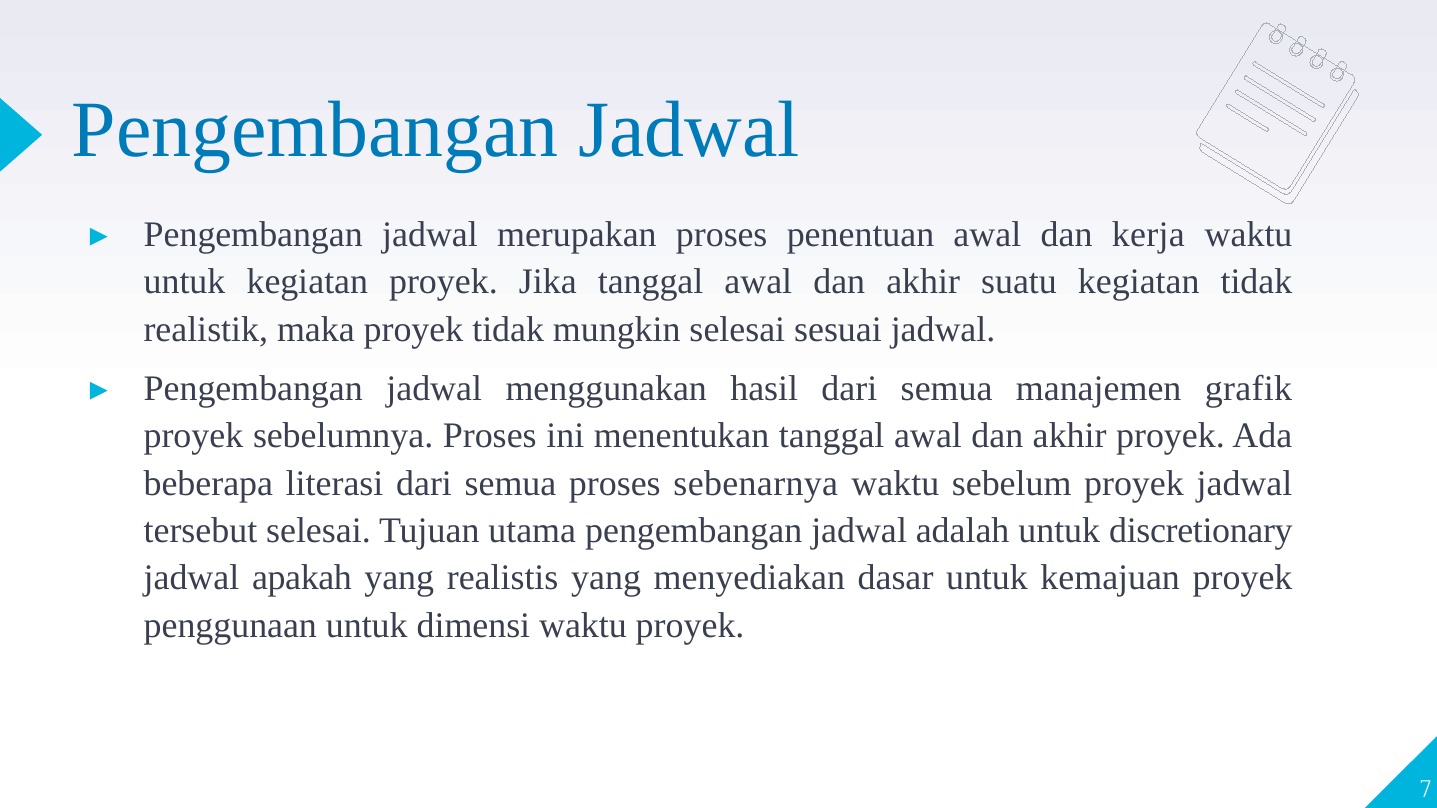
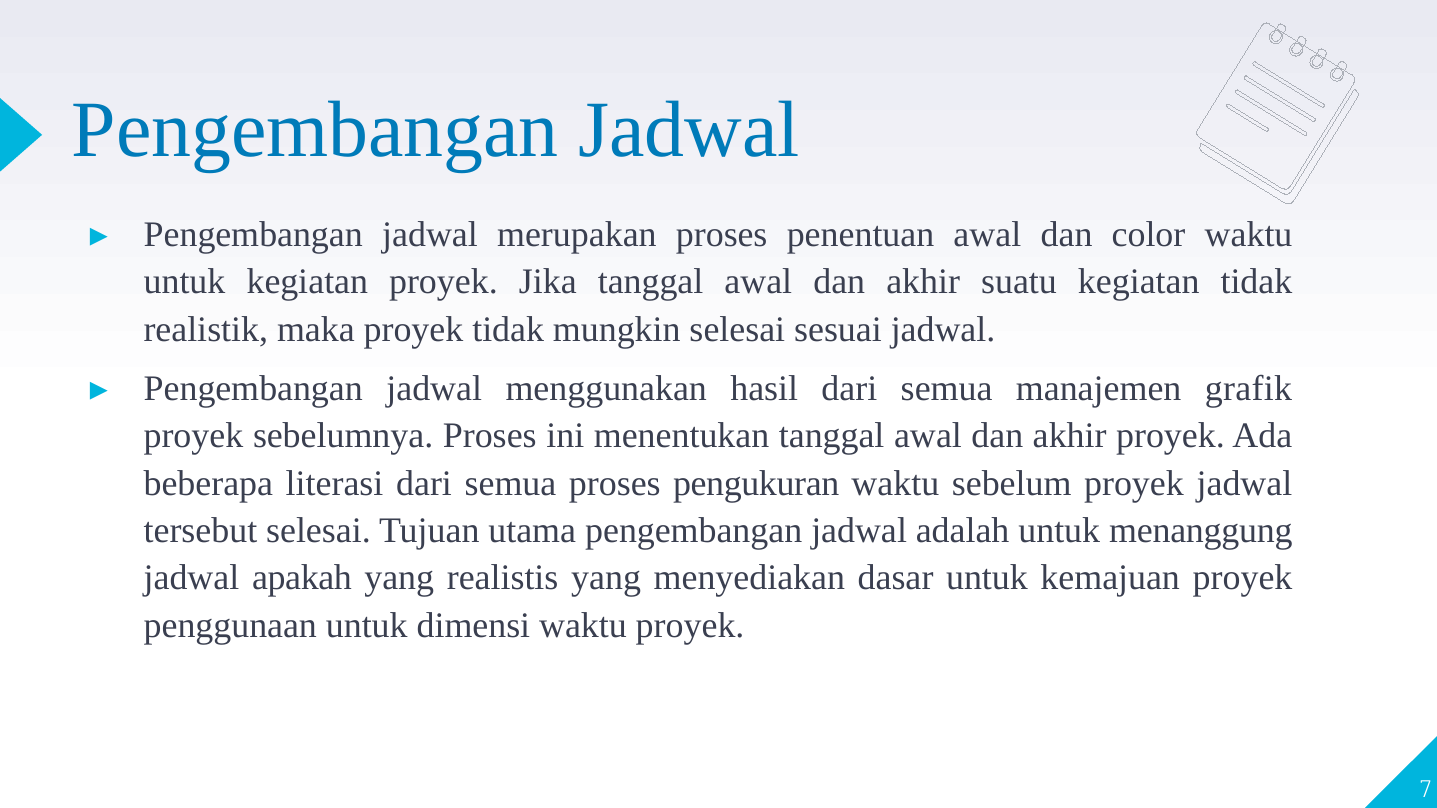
kerja: kerja -> color (1149, 235)
sebenarnya: sebenarnya -> pengukuran (756, 484)
discretionary: discretionary -> menanggung (1201, 531)
